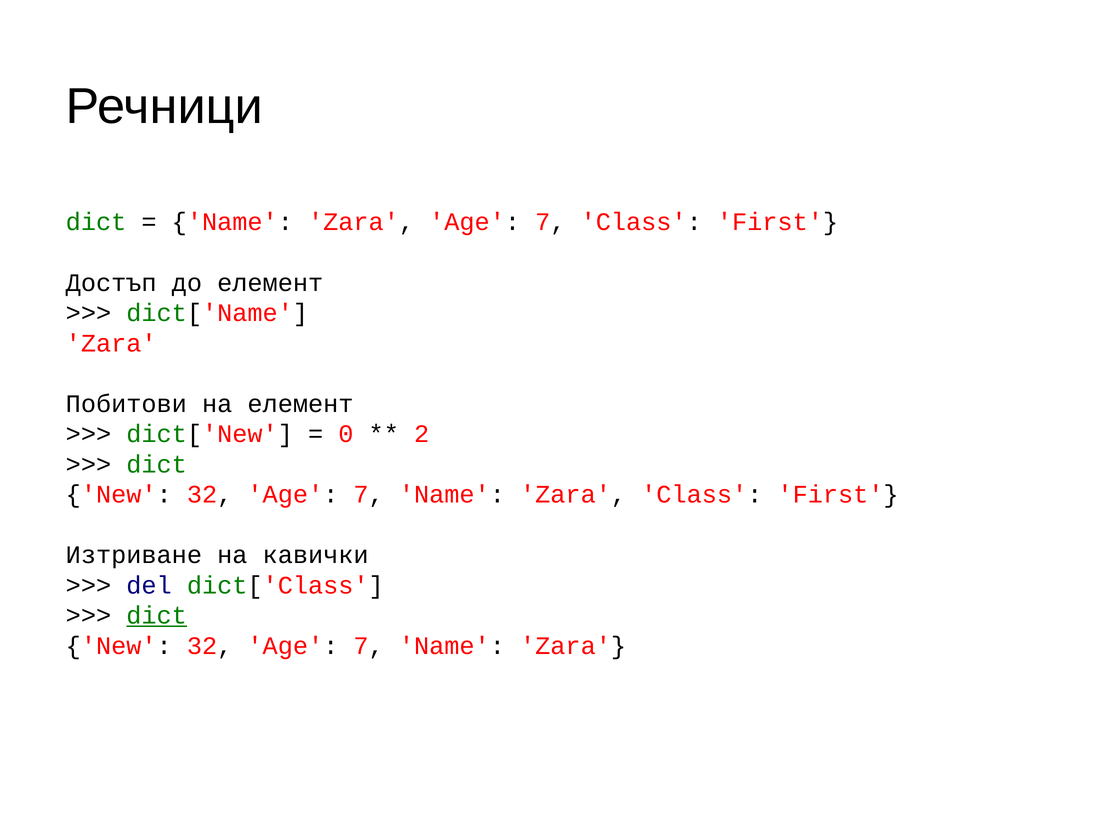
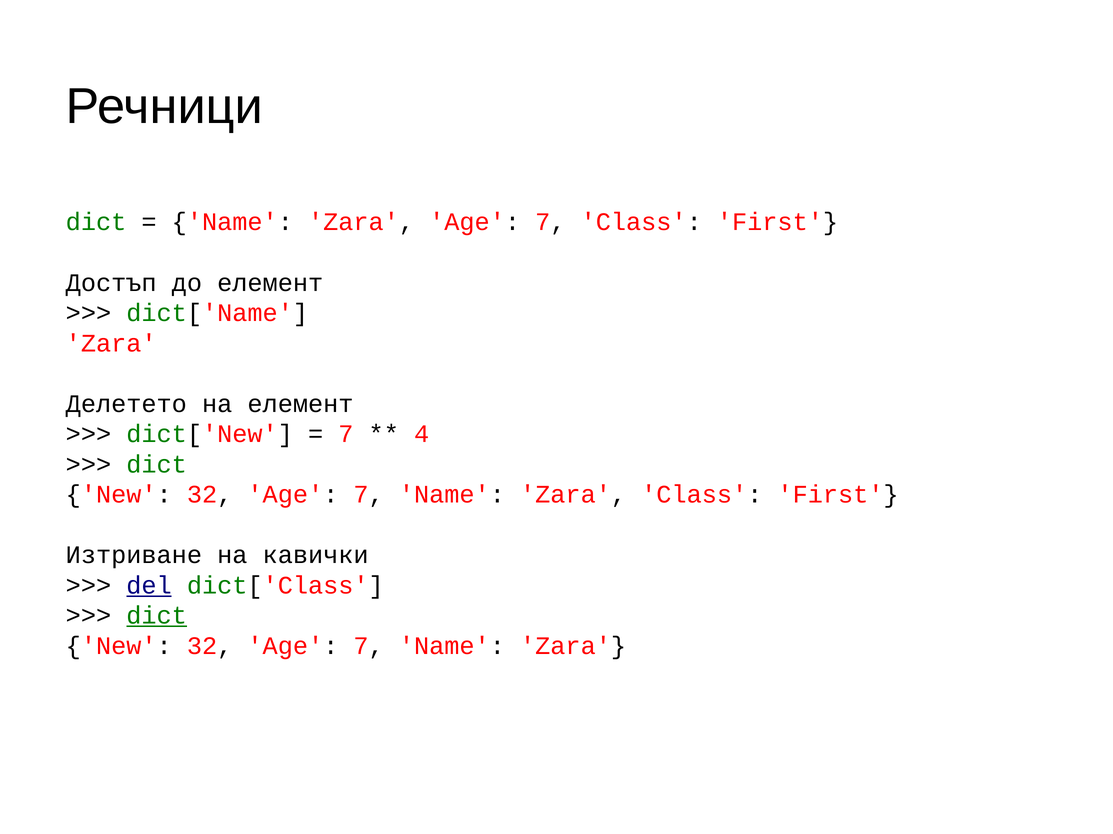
Побитови: Побитови -> Делетето (126, 404)
0: 0 -> 7 (346, 434)
2: 2 -> 4 (422, 434)
del underline: none -> present (149, 586)
